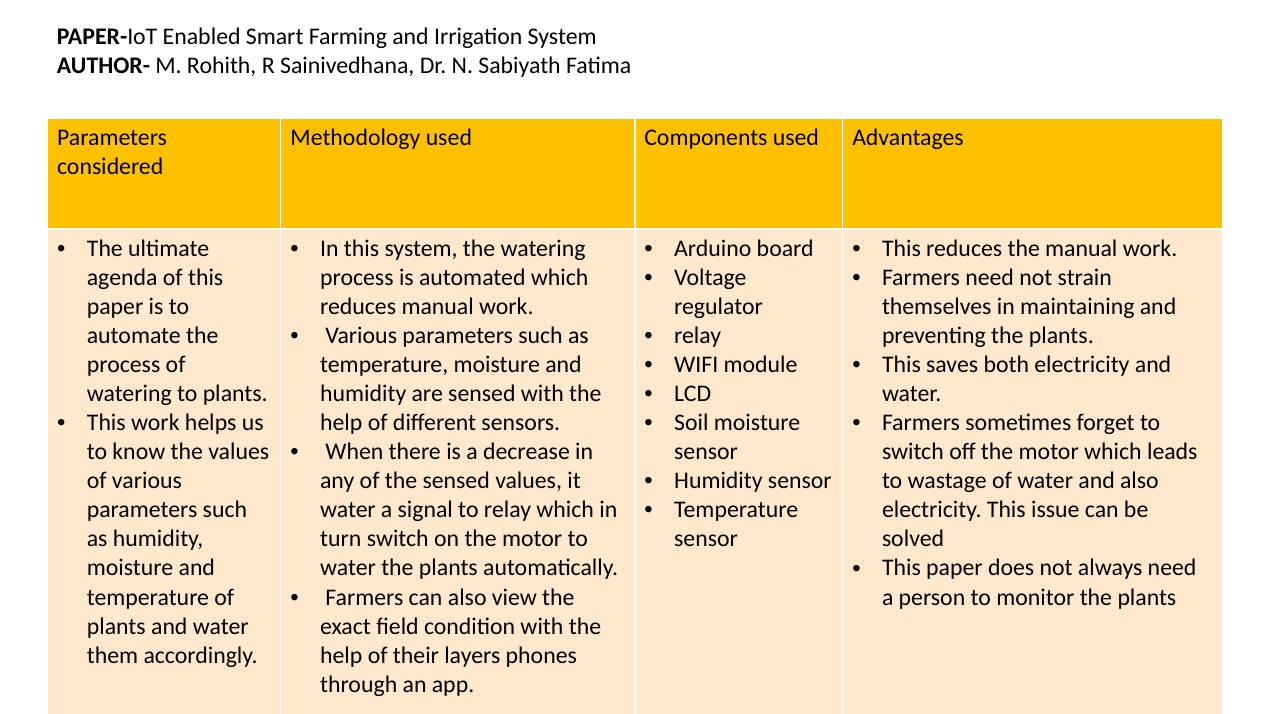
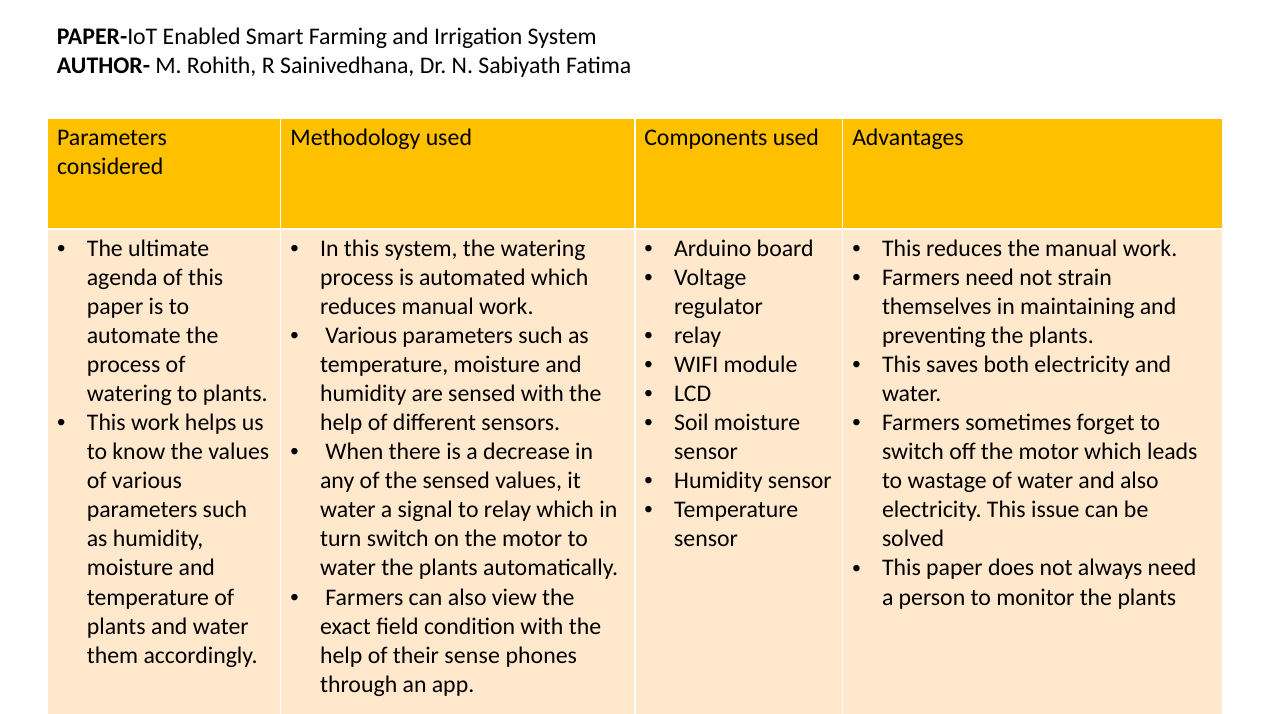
layers: layers -> sense (472, 656)
